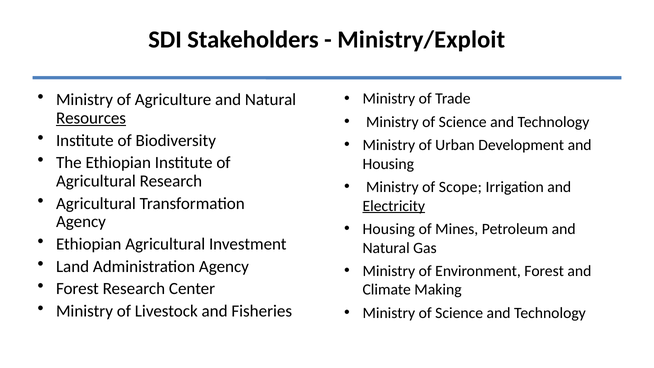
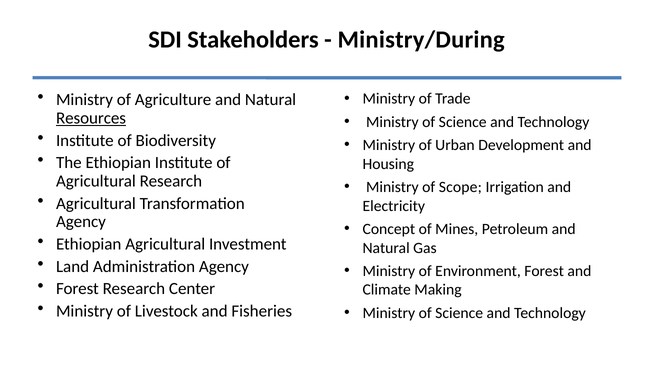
Ministry/Exploit: Ministry/Exploit -> Ministry/During (421, 40)
Electricity underline: present -> none (394, 206)
Housing: Housing -> Concept (389, 229)
